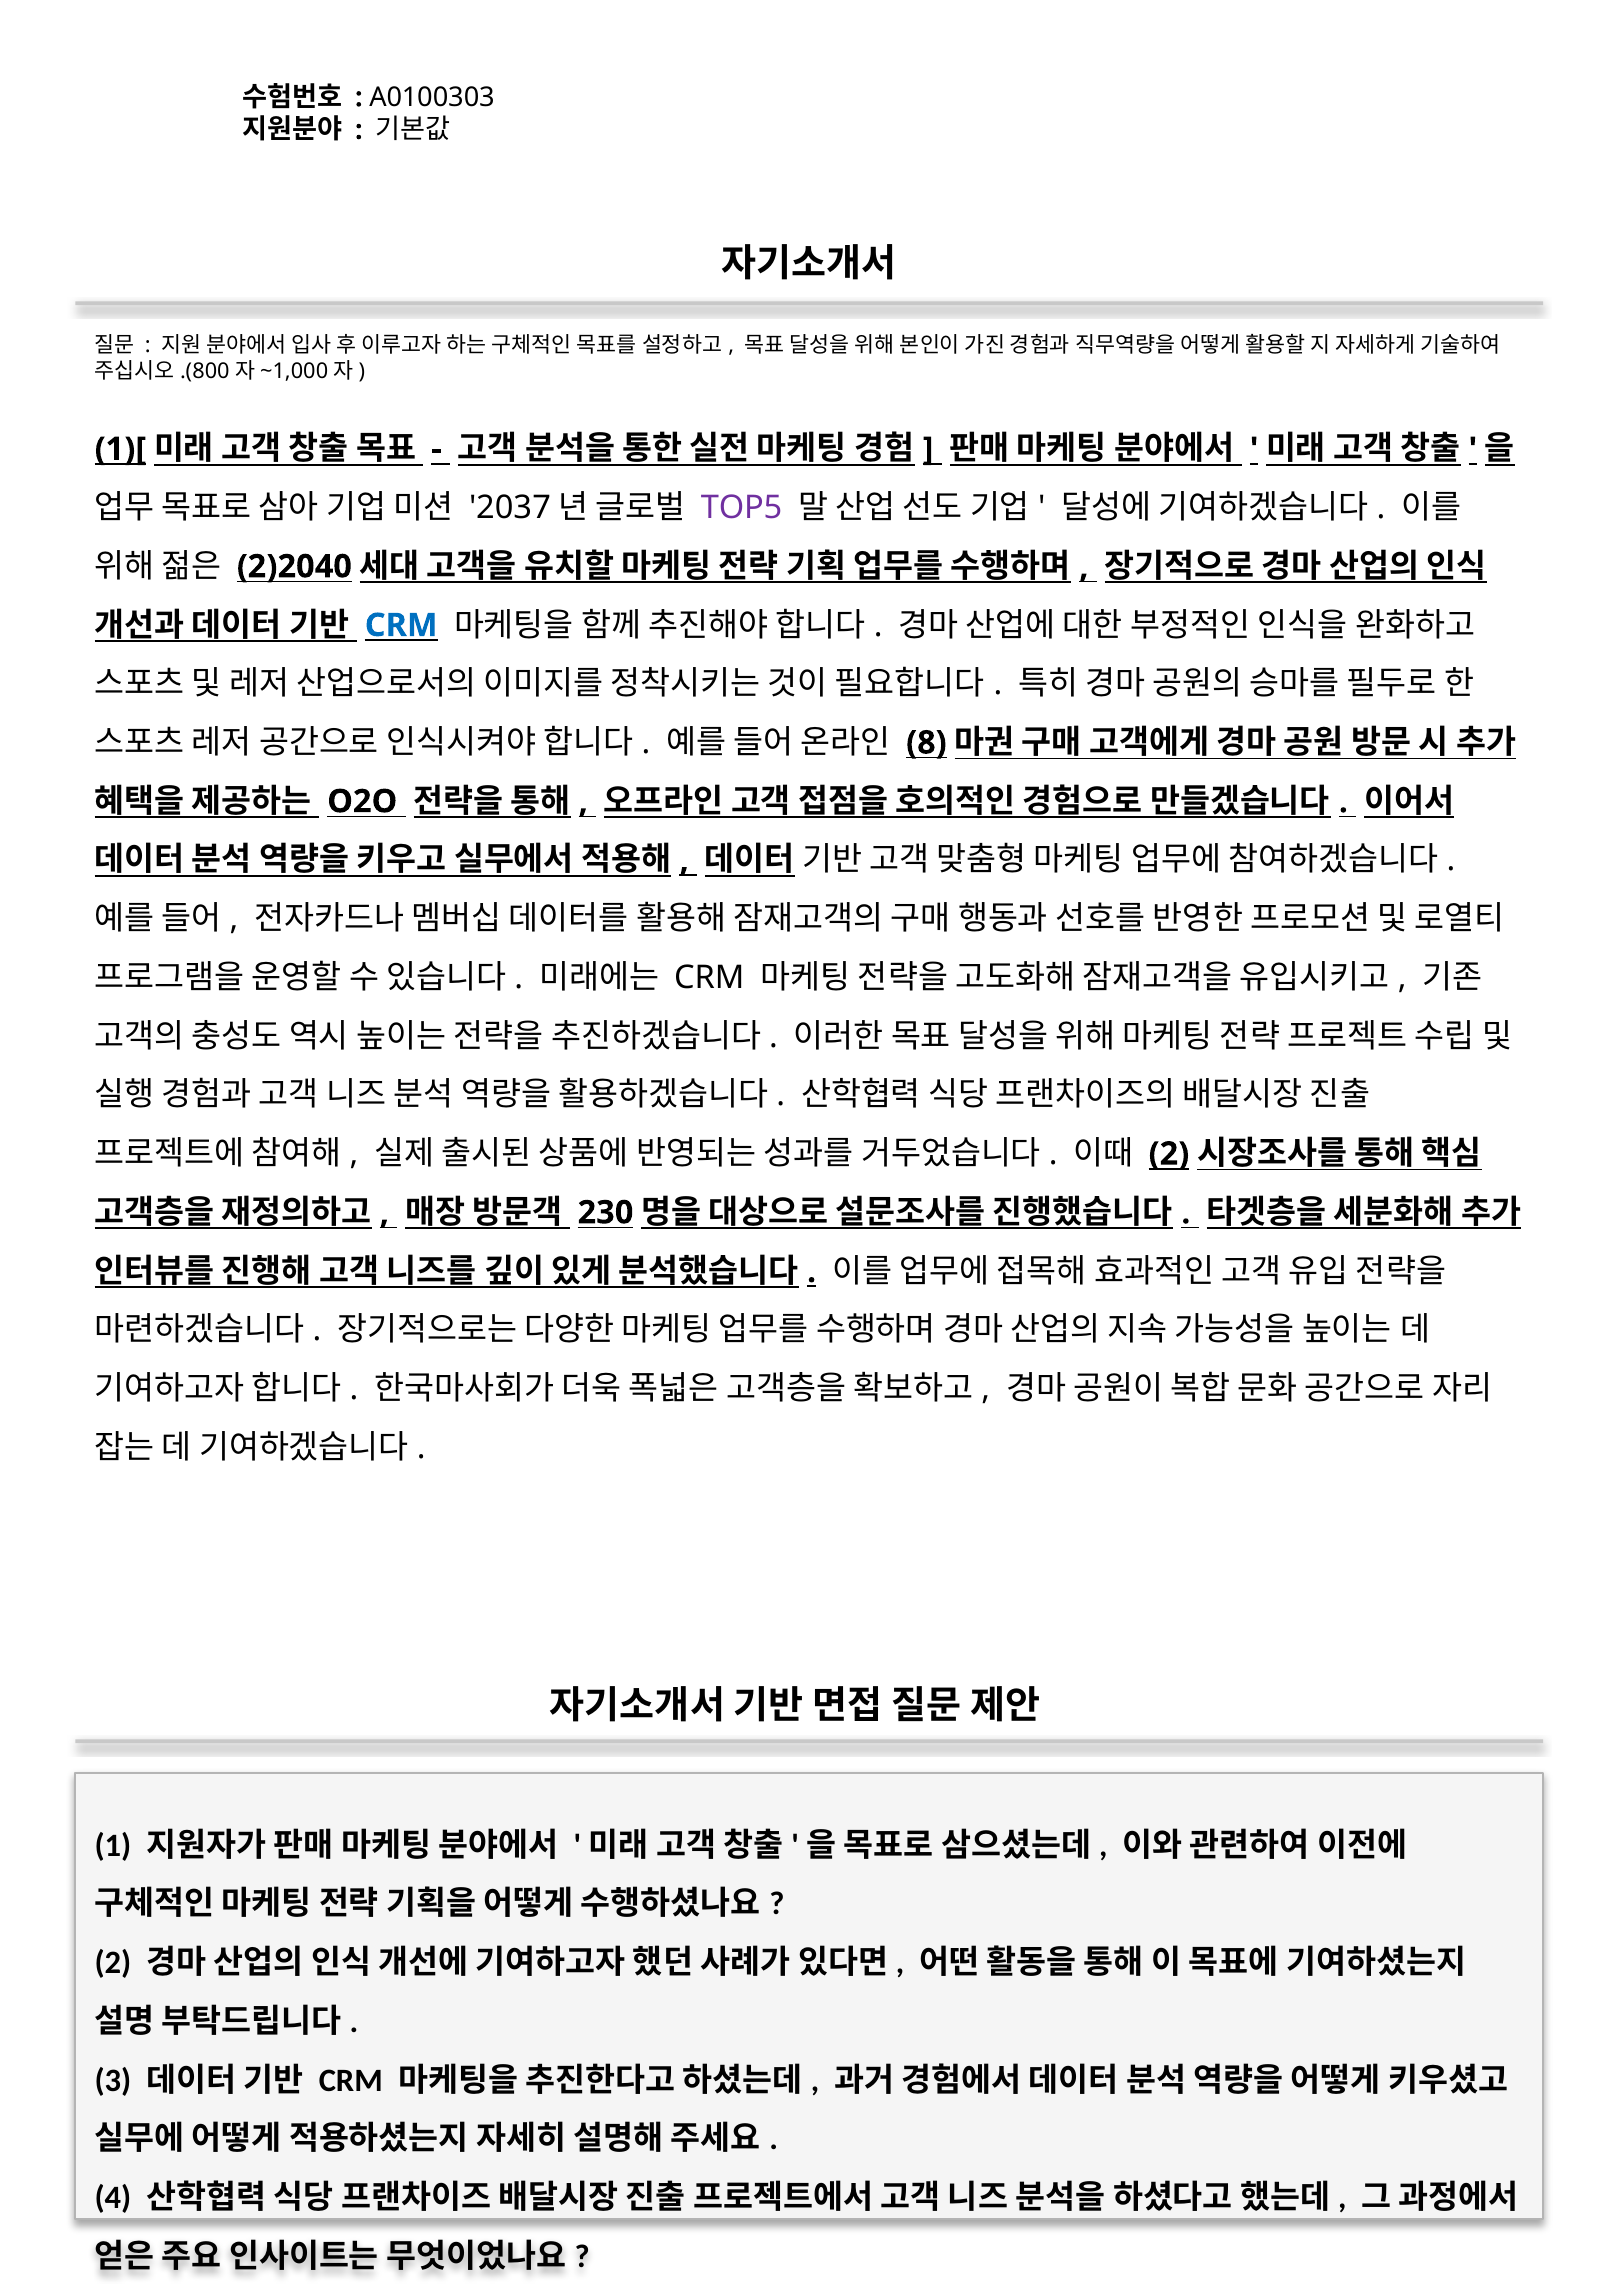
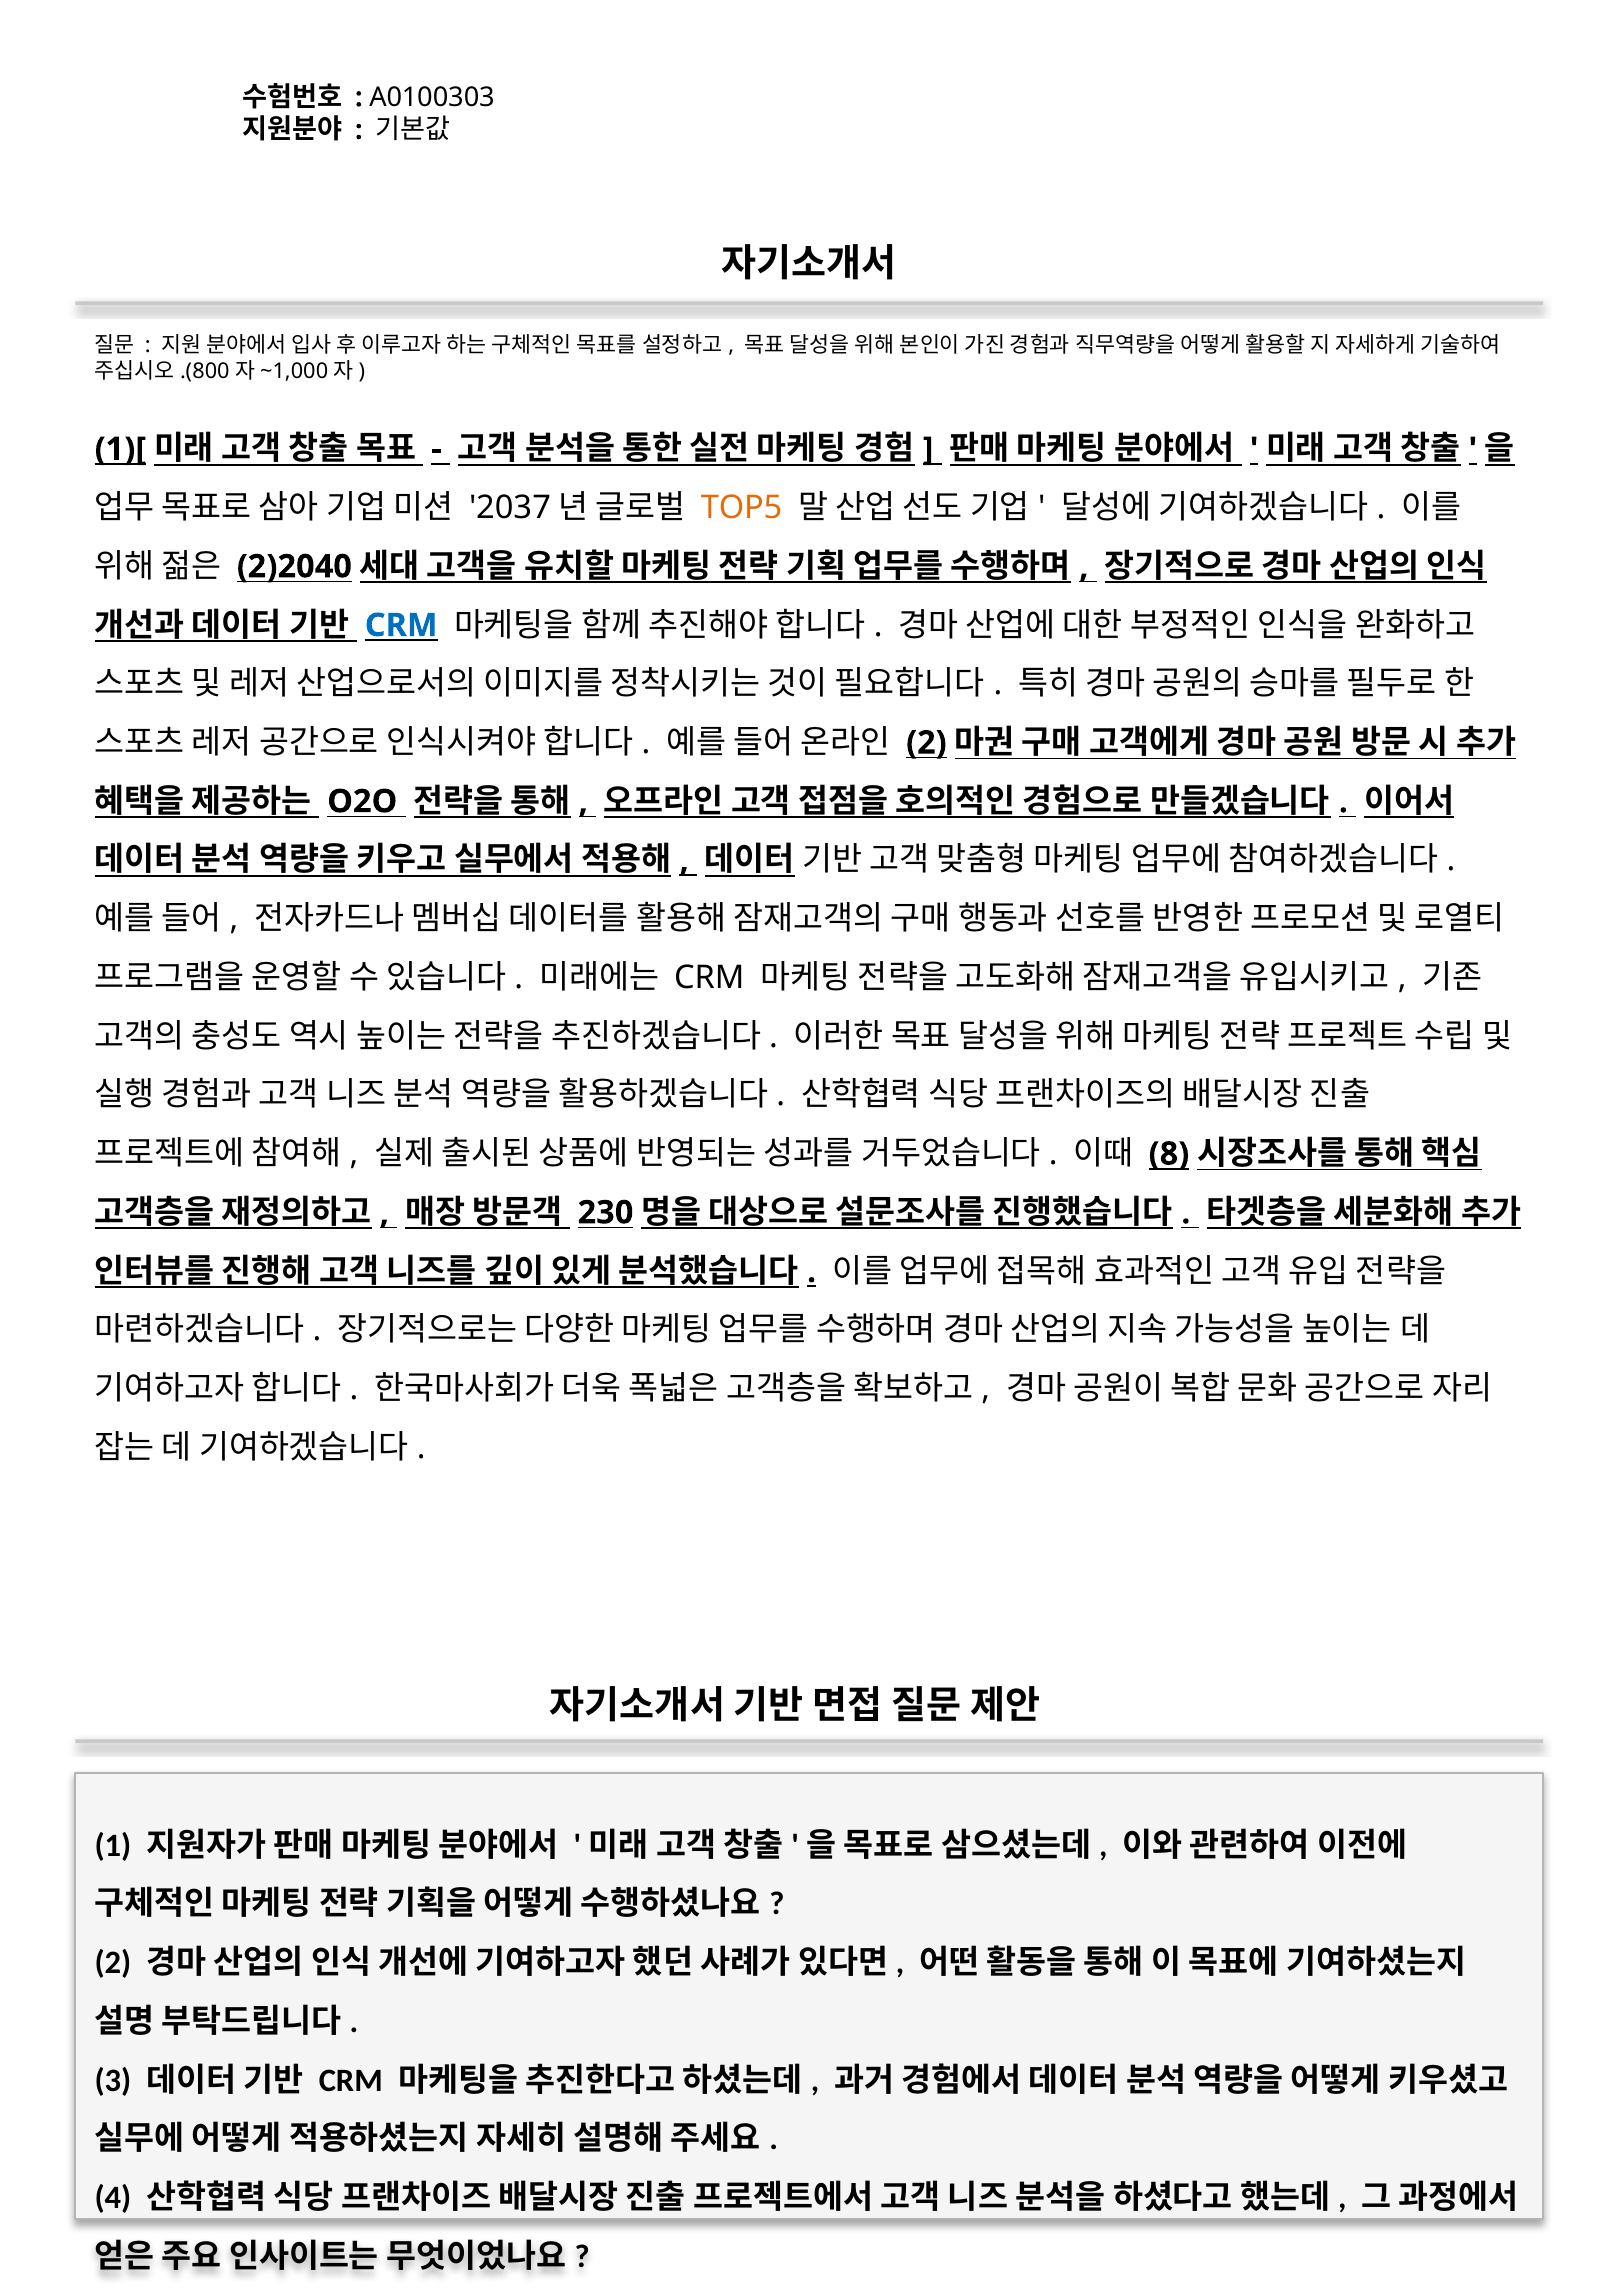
TOP5 colour: purple -> orange (742, 508)
8: 8 -> 2 (926, 743)
2: 2 -> 8 (1169, 1154)
